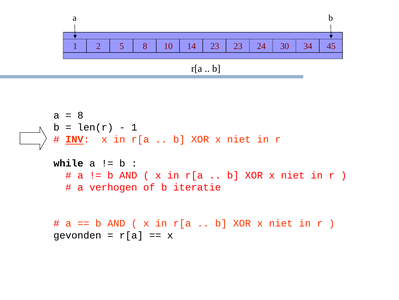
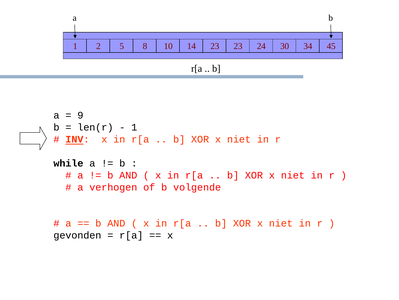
8: 8 -> 9 (80, 115)
iteratie: iteratie -> volgende (197, 187)
